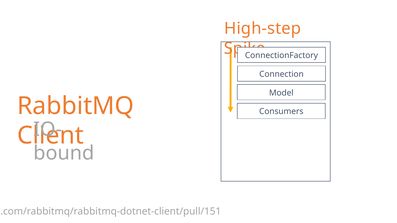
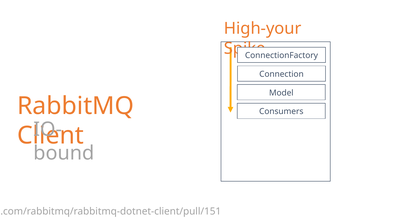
High-step: High-step -> High-your (263, 29)
